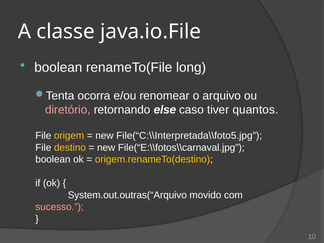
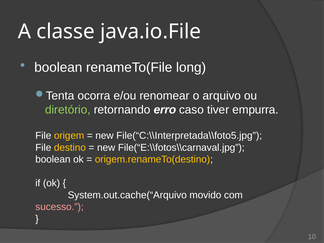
diretório colour: pink -> light green (68, 110)
else: else -> erro (165, 110)
quantos: quantos -> empurra (256, 110)
System.out.outras(“Arquivo: System.out.outras(“Arquivo -> System.out.cache(“Arquivo (127, 195)
